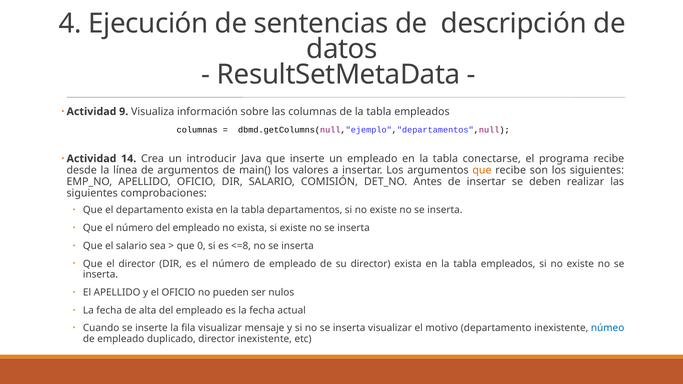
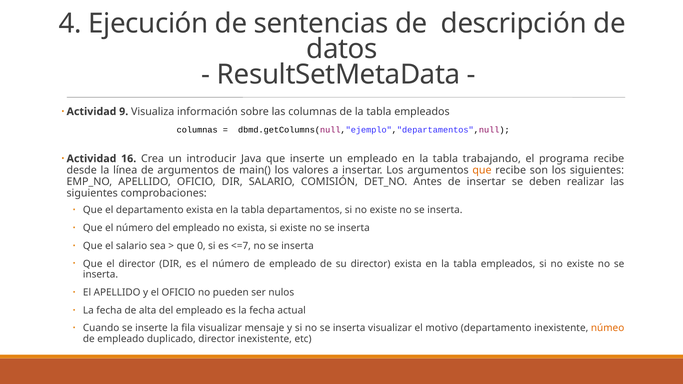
14: 14 -> 16 (129, 159)
conectarse: conectarse -> trabajando (492, 159)
<=8: <=8 -> <=7 (241, 246)
númeo colour: blue -> orange (608, 328)
